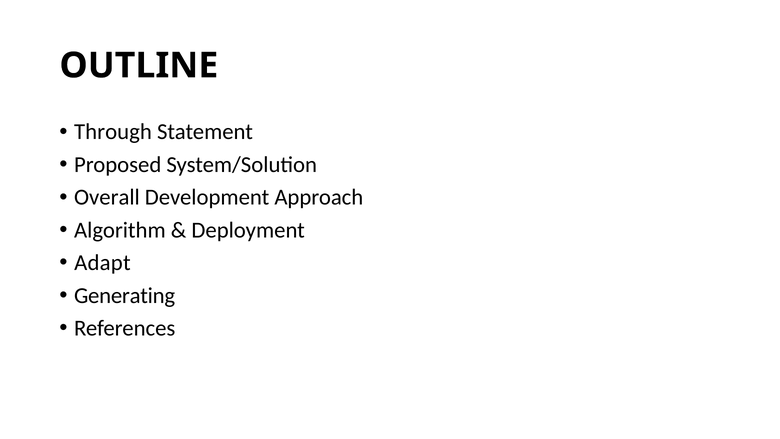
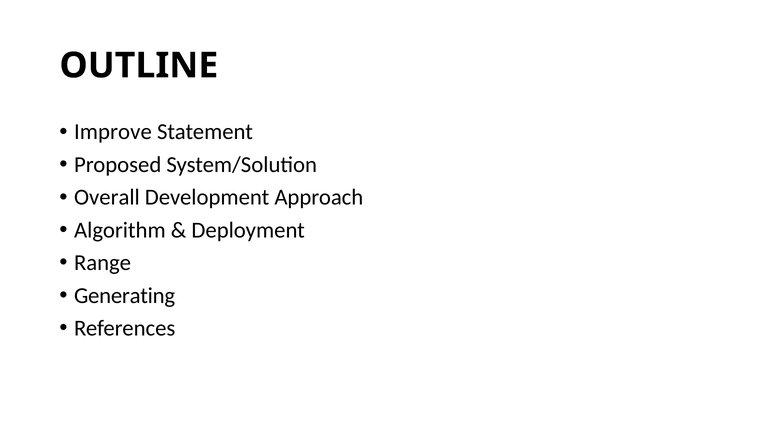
Through: Through -> Improve (113, 132)
Adapt: Adapt -> Range (103, 263)
